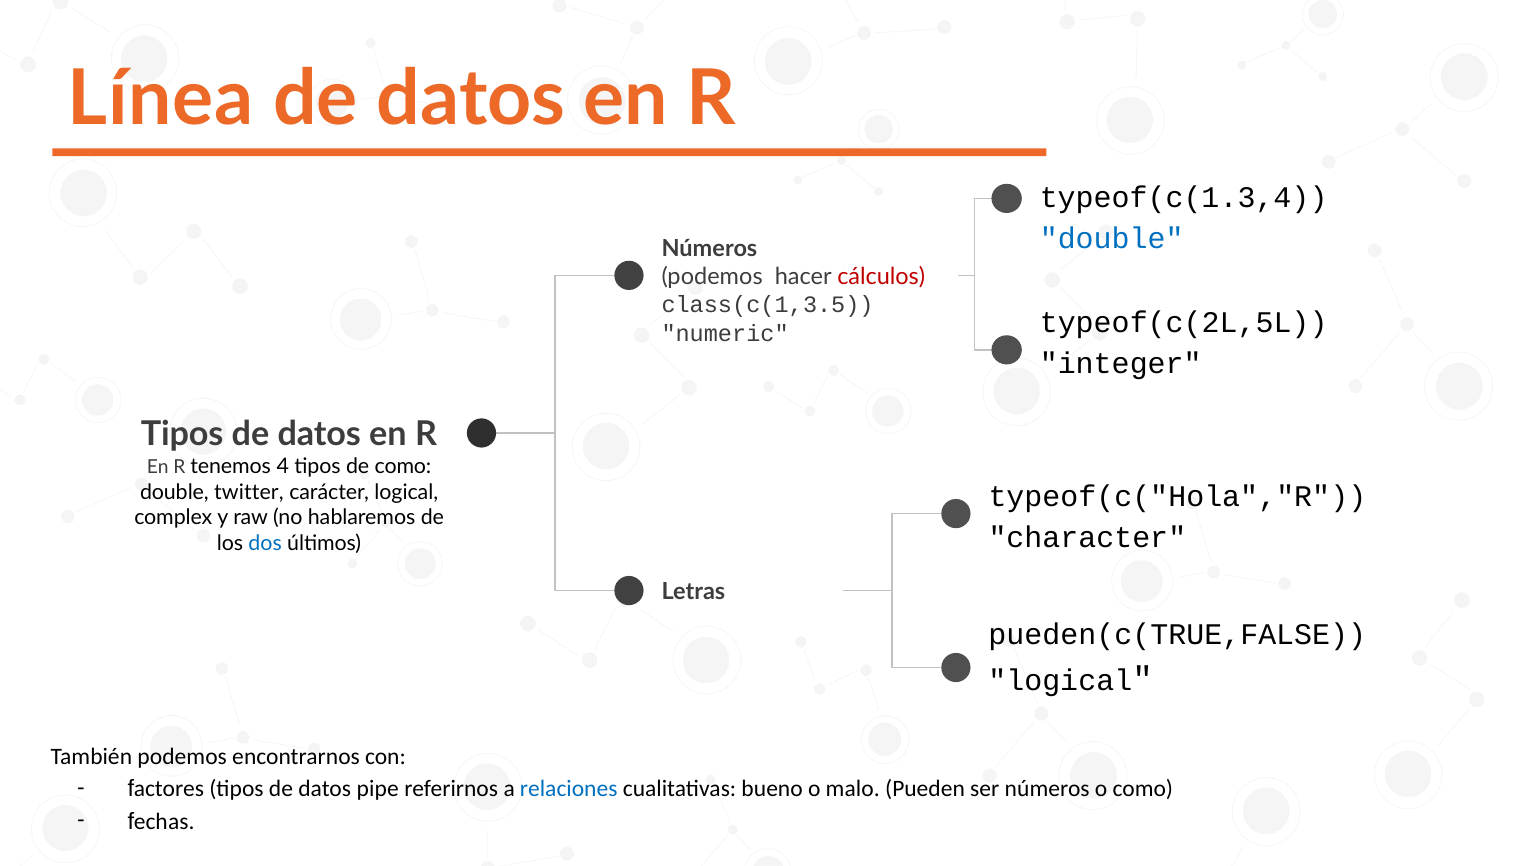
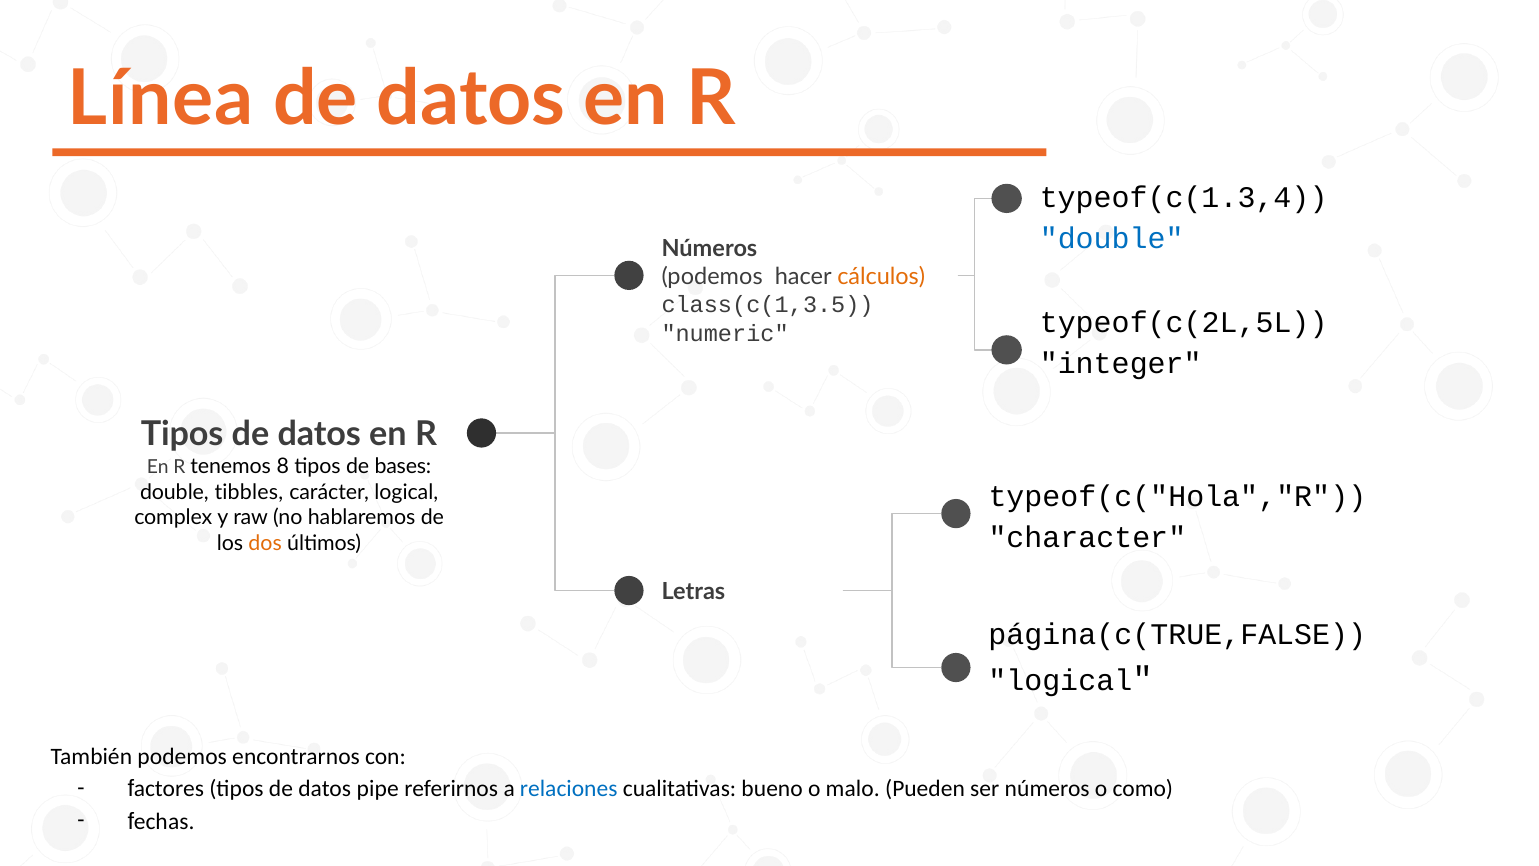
cálculos colour: red -> orange (881, 277)
4: 4 -> 8 (283, 466)
de como: como -> bases (403, 466)
twitter: twitter -> tibbles (249, 492)
dos colour: blue -> orange (265, 543)
pueden(c(TRUE,FALSE: pueden(c(TRUE,FALSE -> página(c(TRUE,FALSE (1177, 634)
